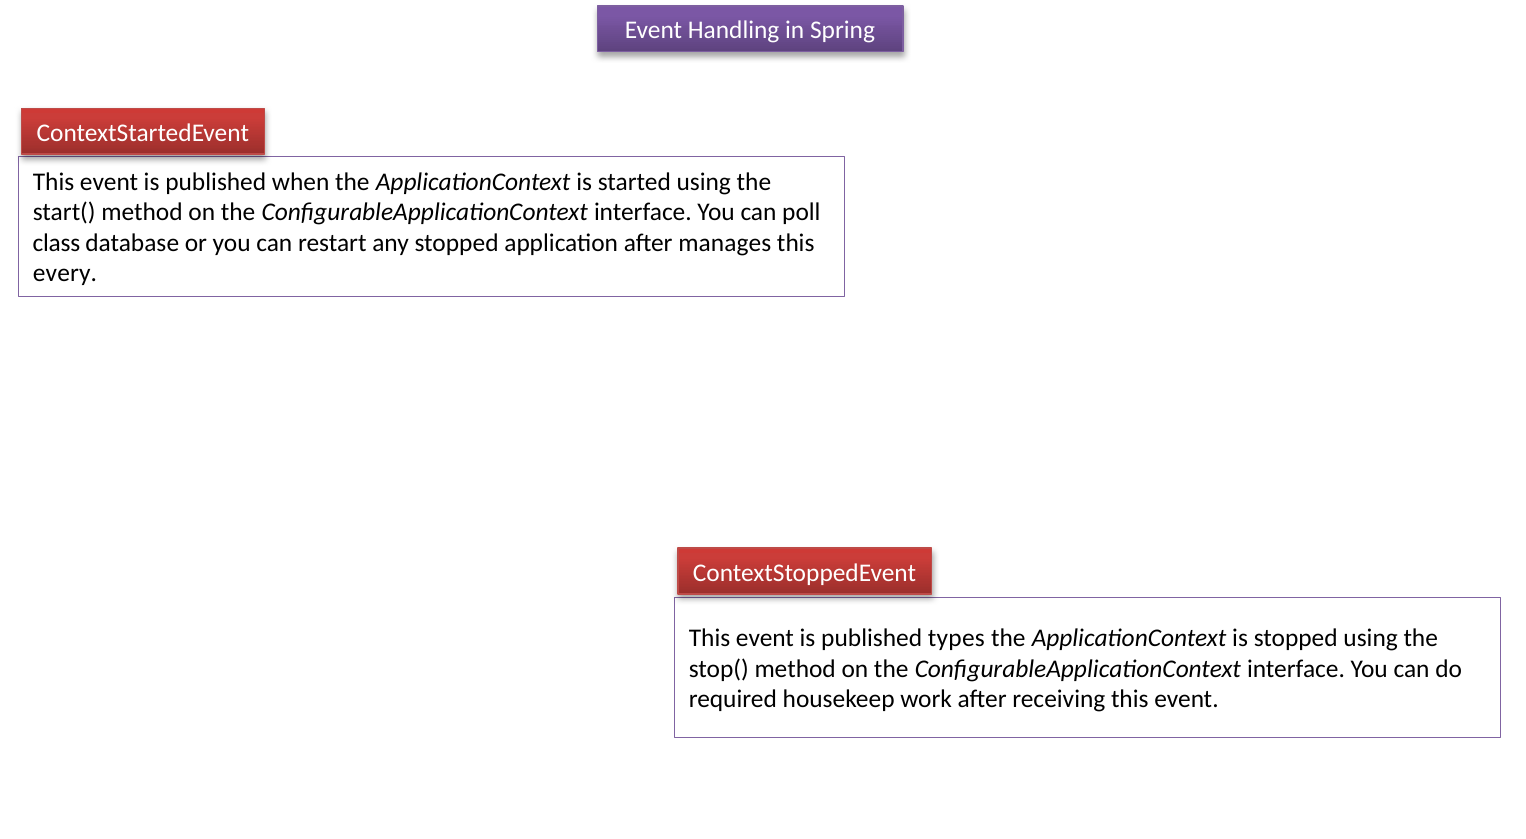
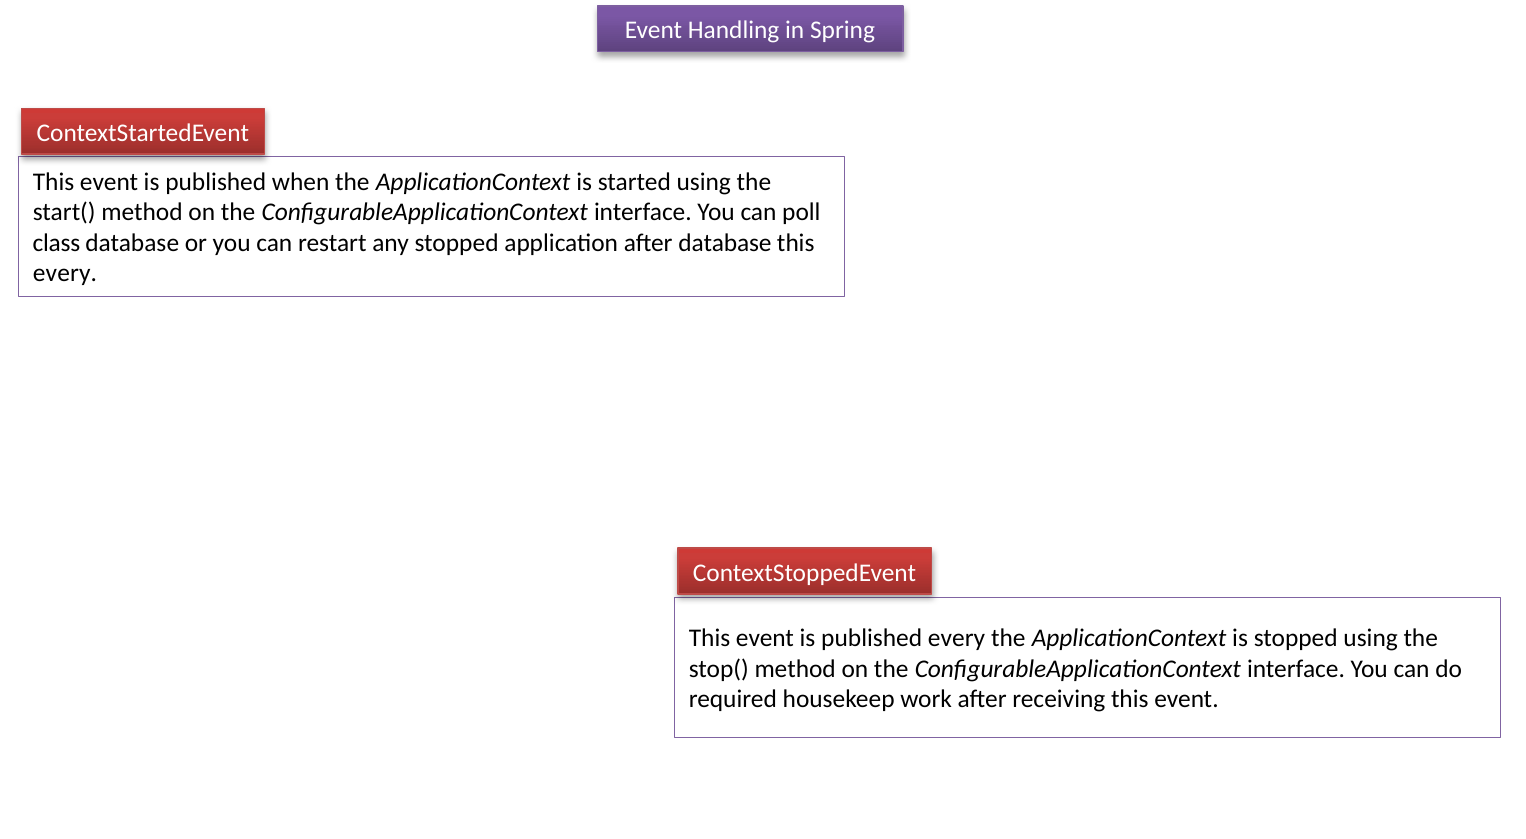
after manages: manages -> database (725, 243)
published types: types -> every (957, 639)
